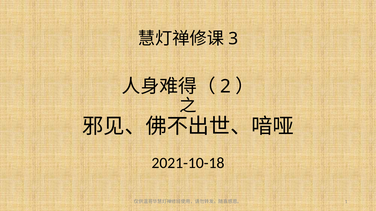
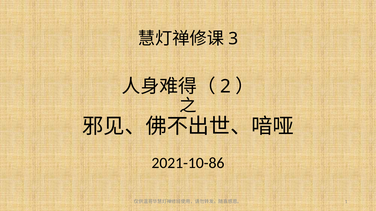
2021-10-18: 2021-10-18 -> 2021-10-86 (188, 163)
